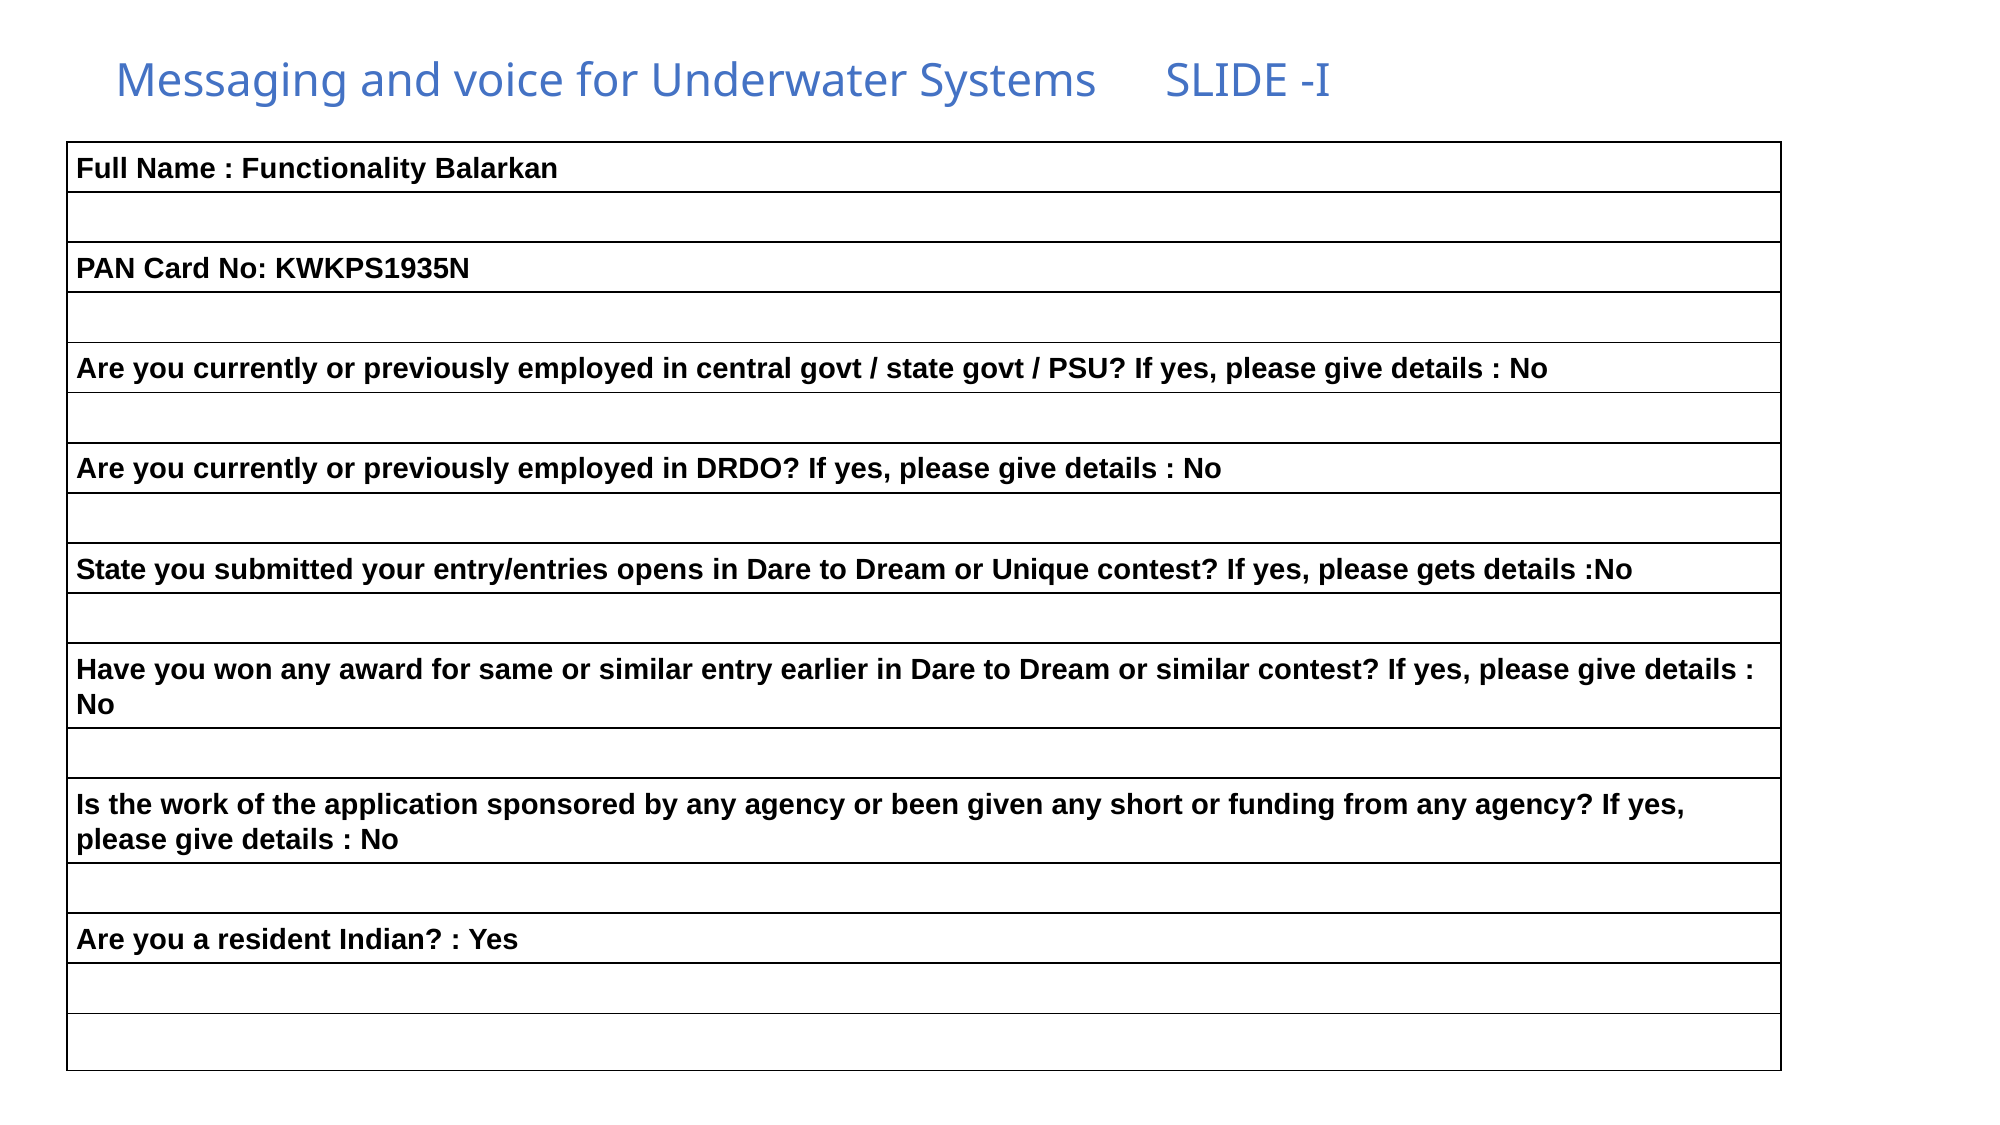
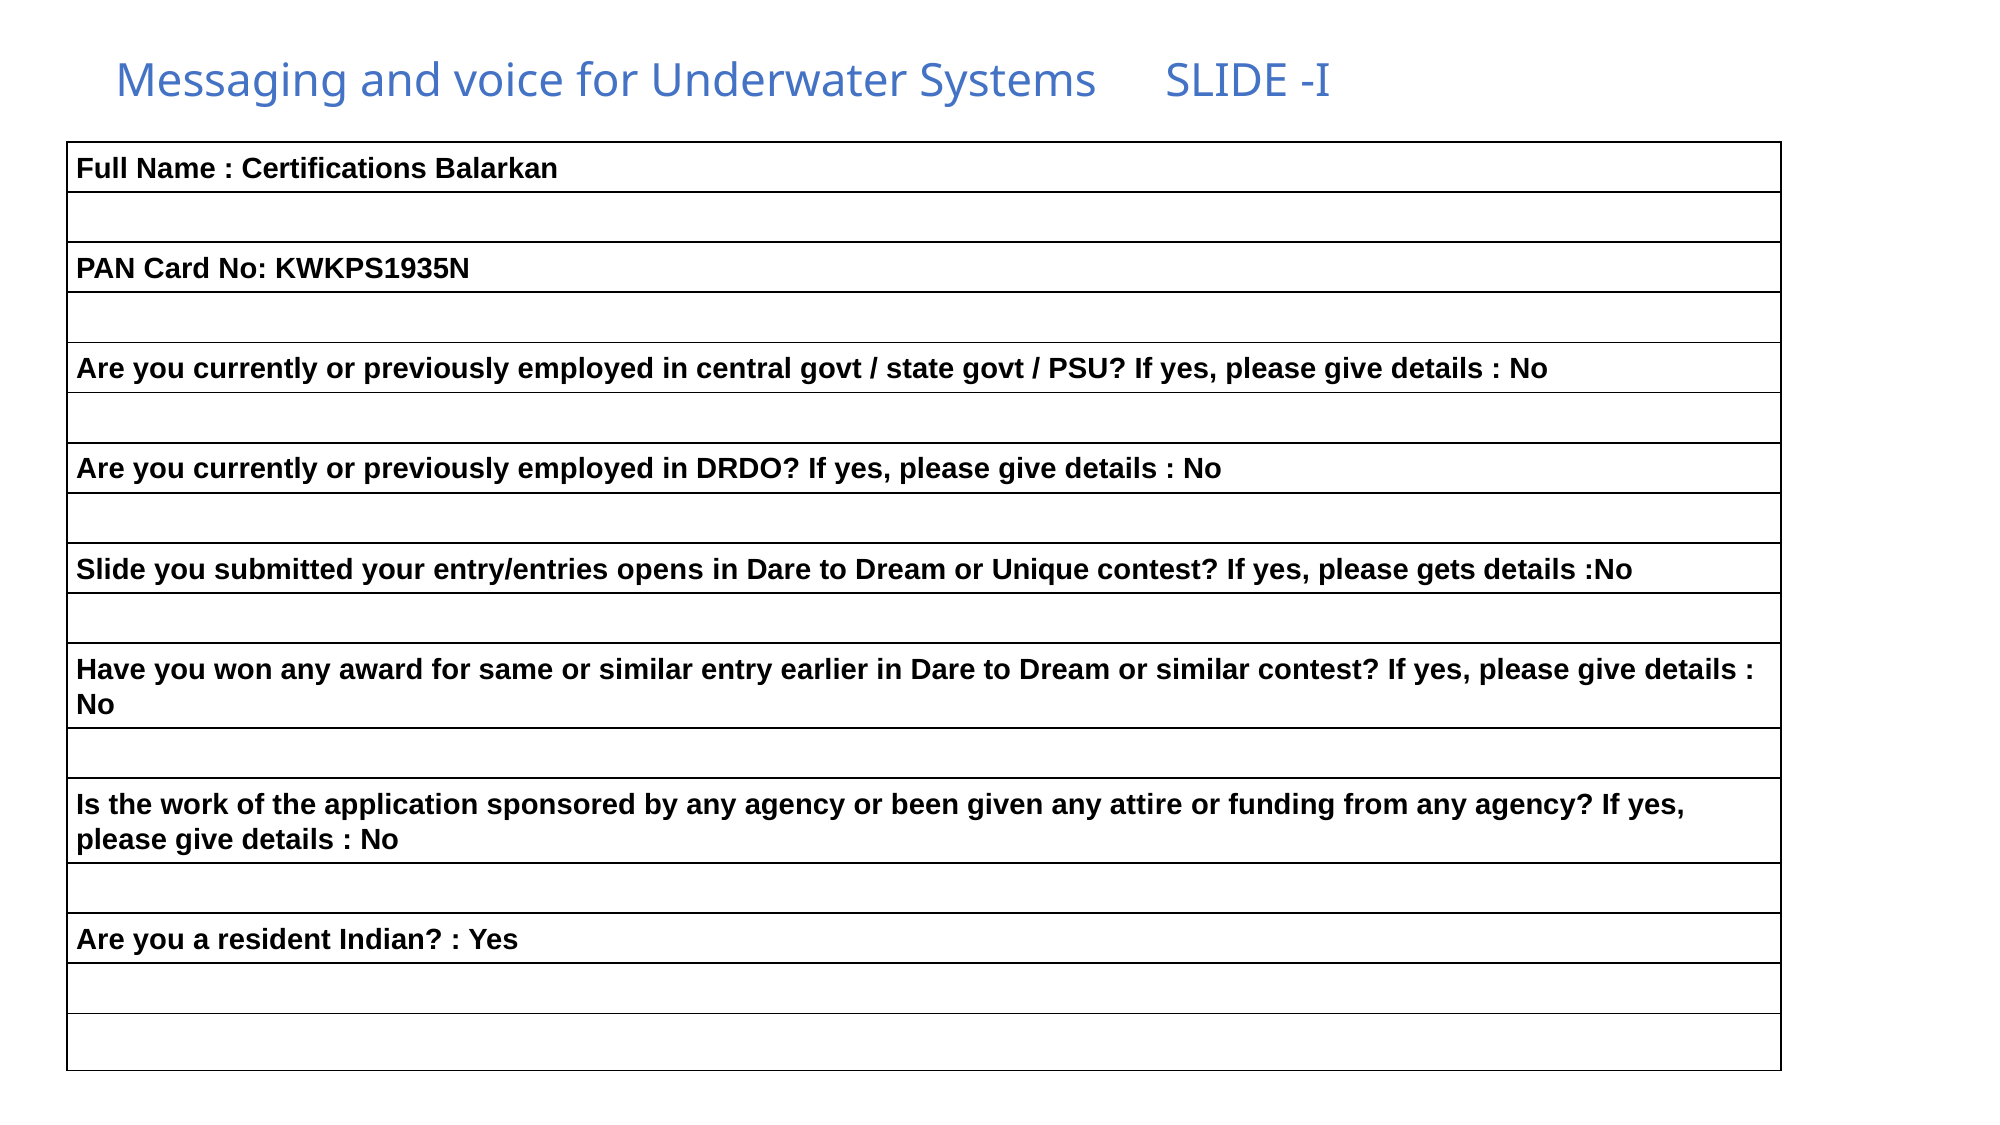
Functionality: Functionality -> Certifications (334, 169)
State: State -> Slide (111, 569)
short: short -> attire (1146, 805)
